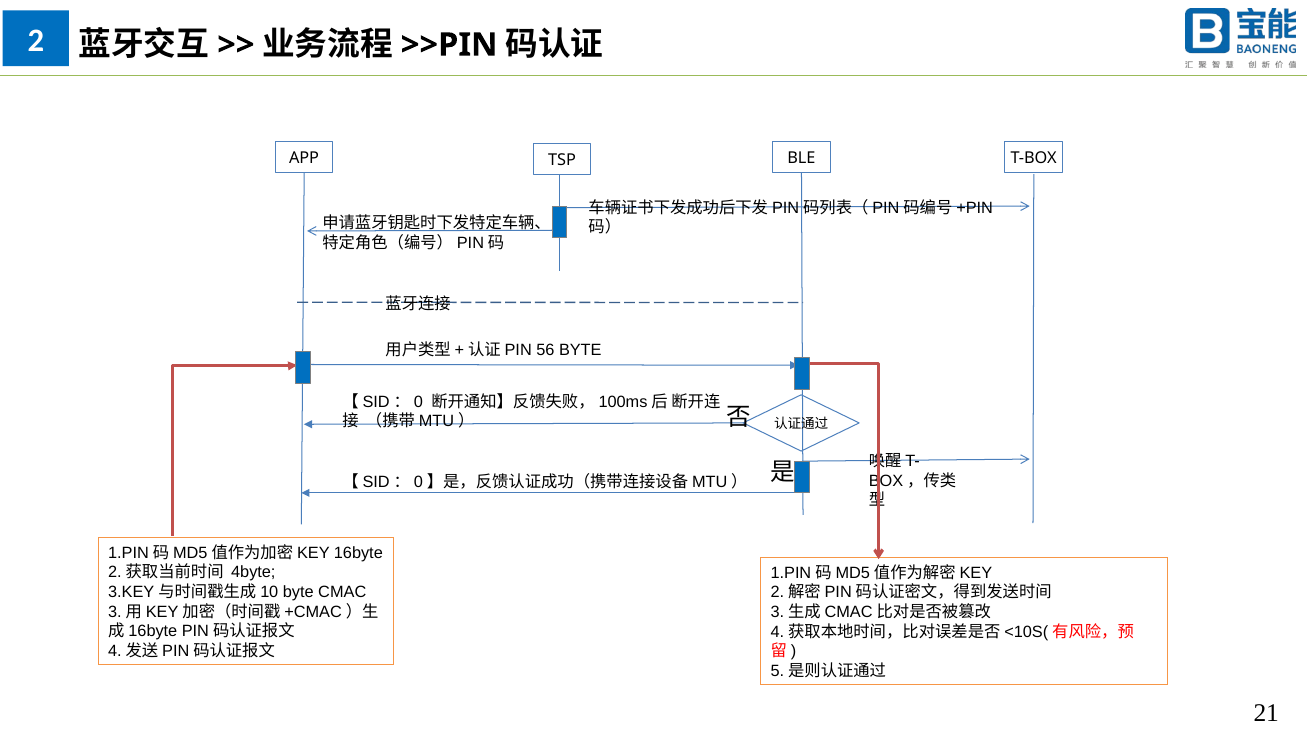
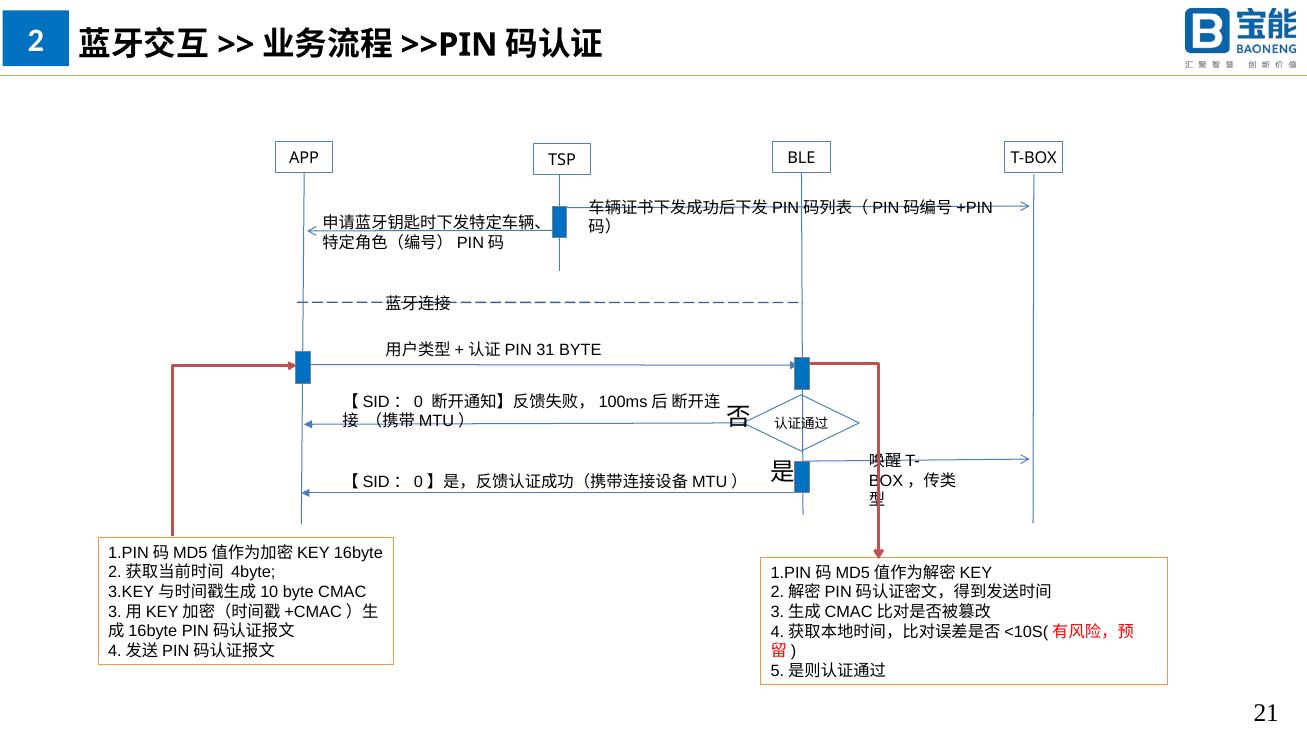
56: 56 -> 31 (545, 351)
